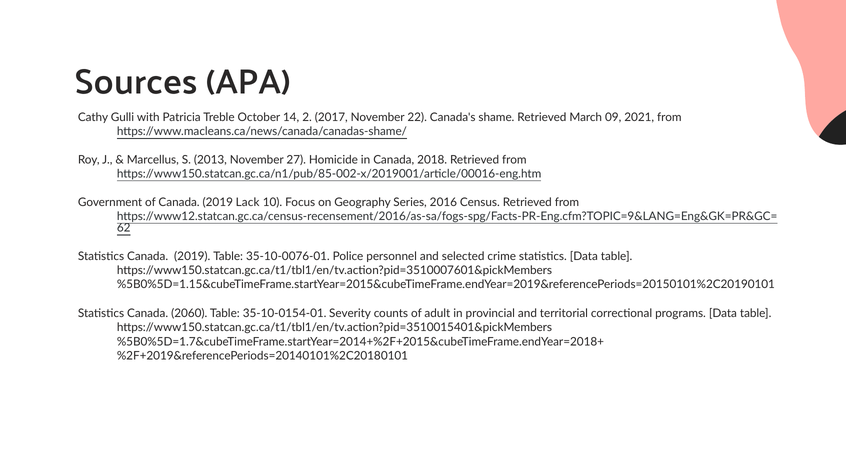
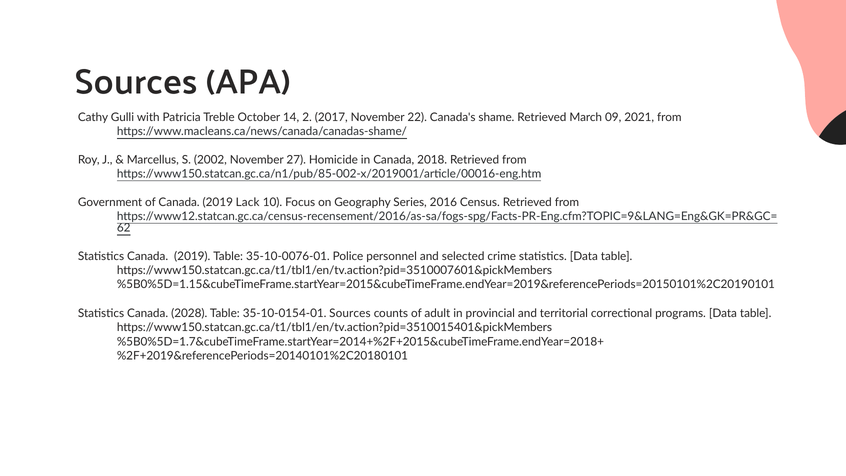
2013: 2013 -> 2002 (210, 160)
2060: 2060 -> 2028 (189, 313)
35-10-0154-01 Severity: Severity -> Sources (350, 313)
